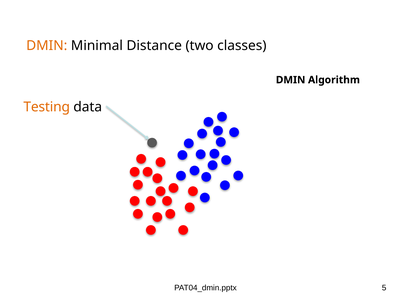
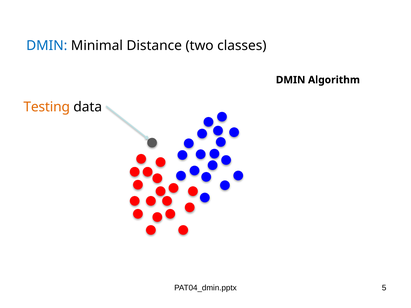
DMIN colour: orange -> blue (47, 46)
